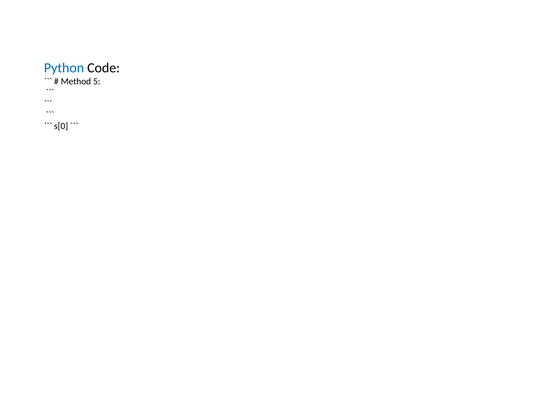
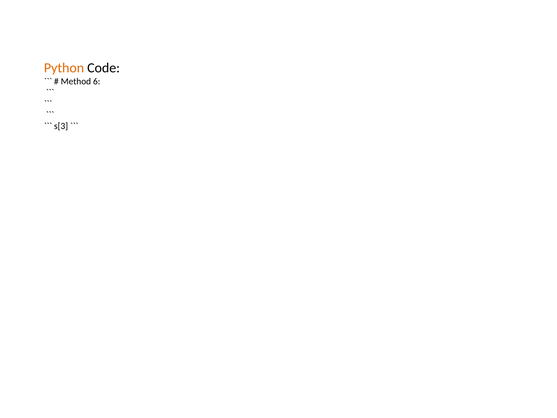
Python colour: blue -> orange (64, 68)
5: 5 -> 6 (97, 81)
s[0: s[0 -> s[3 (61, 126)
